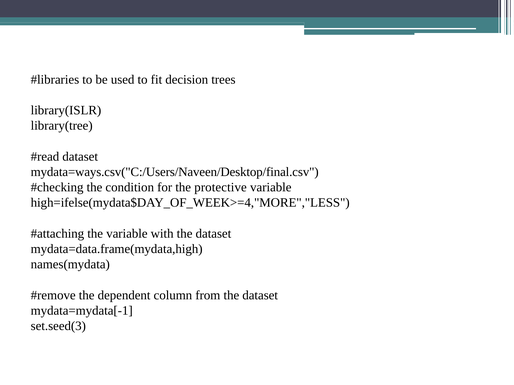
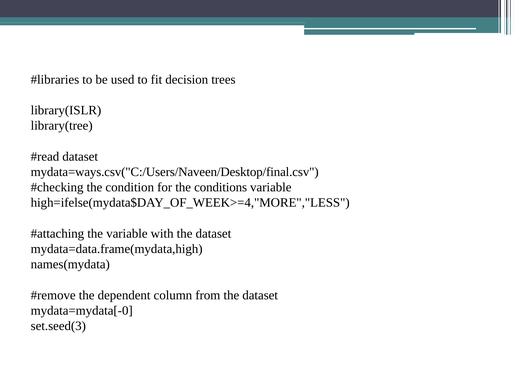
protective: protective -> conditions (221, 188)
mydata=mydata[-1: mydata=mydata[-1 -> mydata=mydata[-0 (82, 311)
